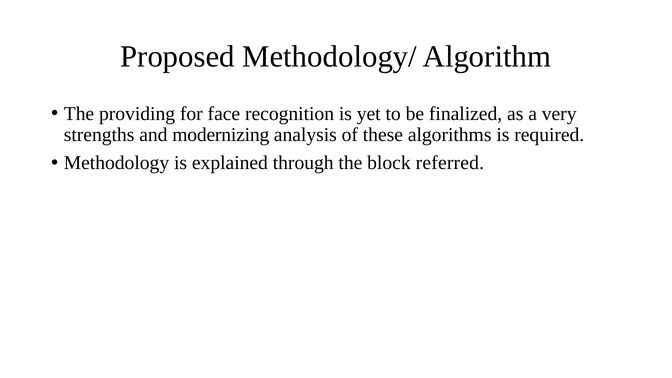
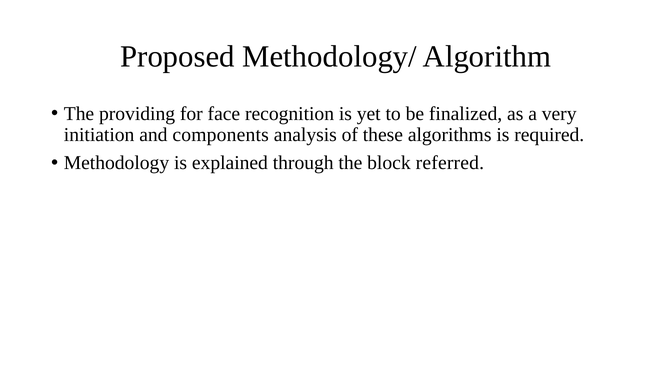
strengths: strengths -> initiation (99, 135)
modernizing: modernizing -> components (221, 135)
